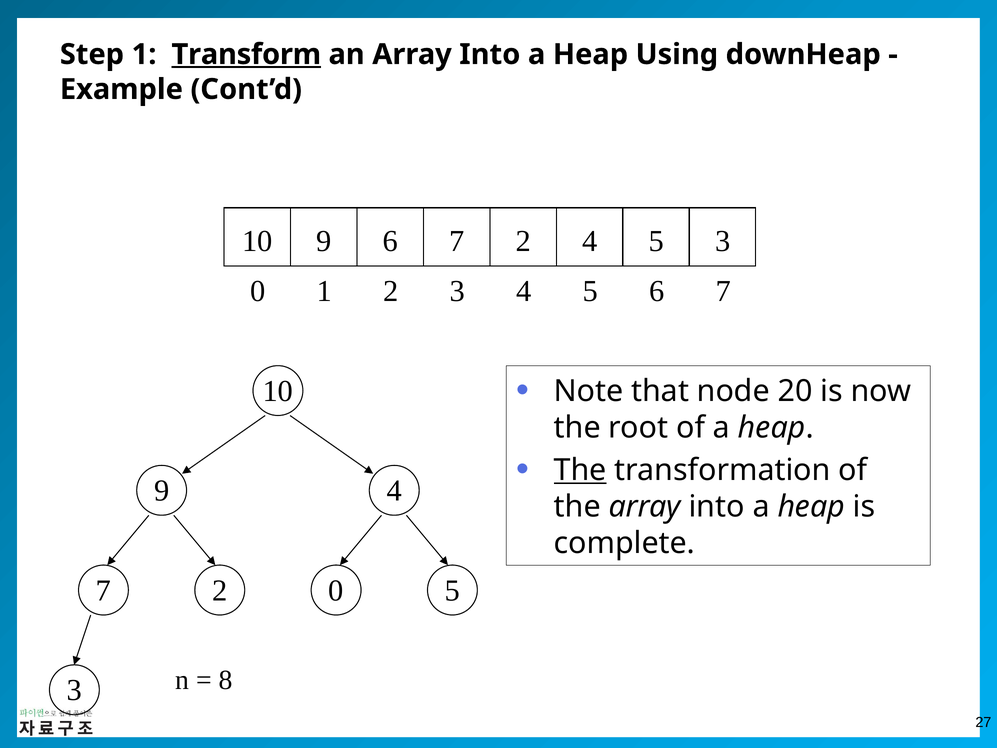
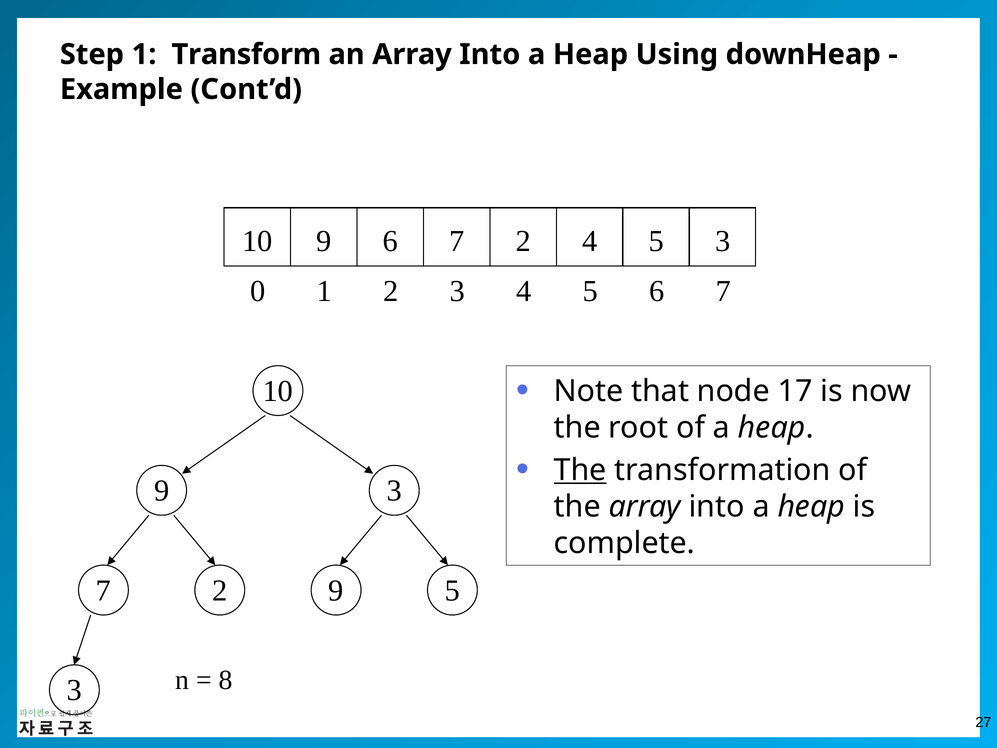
Transform underline: present -> none (246, 54)
20: 20 -> 17 (795, 391)
9 4: 4 -> 3 (394, 491)
2 0: 0 -> 9 (336, 590)
